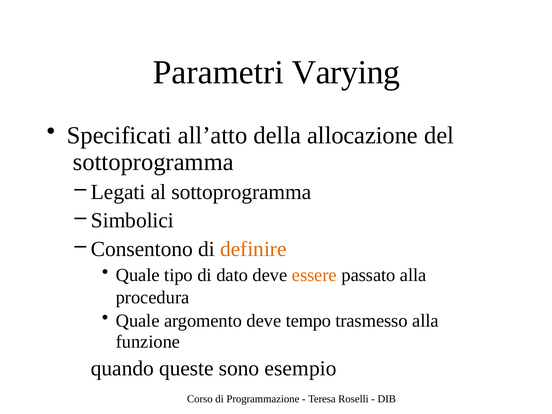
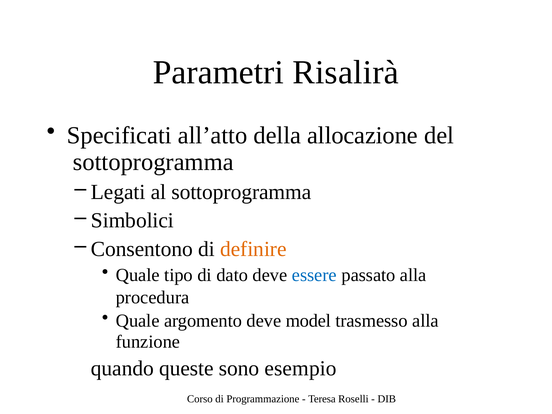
Varying: Varying -> Risalirà (346, 72)
essere colour: orange -> blue (314, 275)
tempo: tempo -> model (308, 321)
